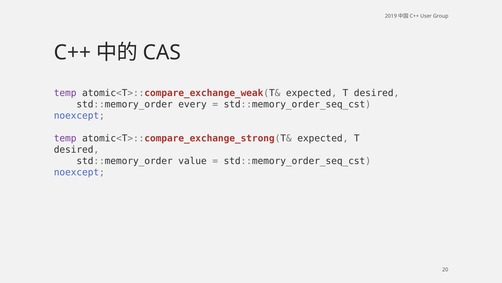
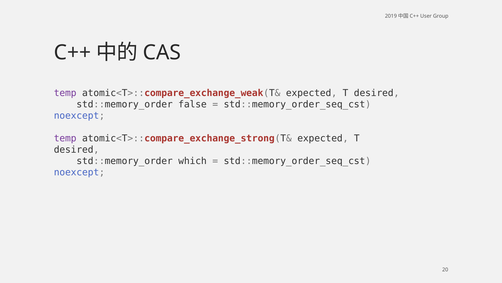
every: every -> false (193, 104)
value: value -> which (193, 161)
